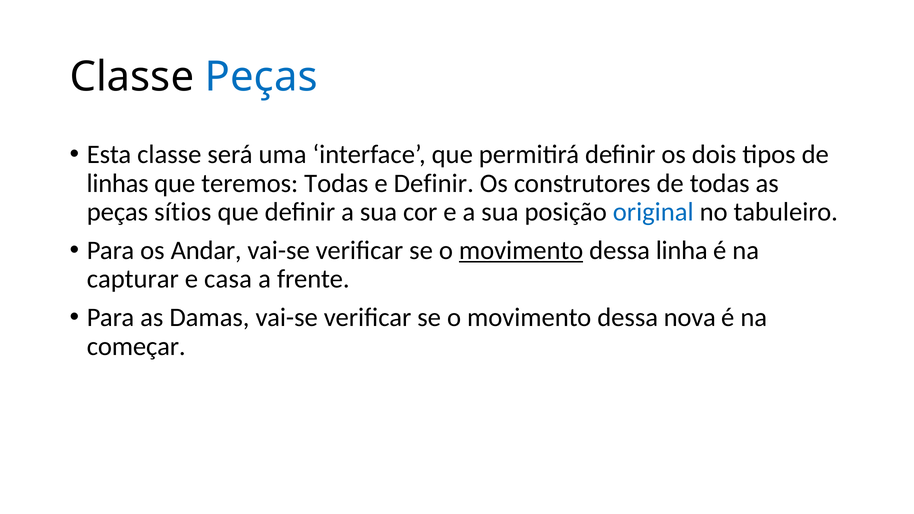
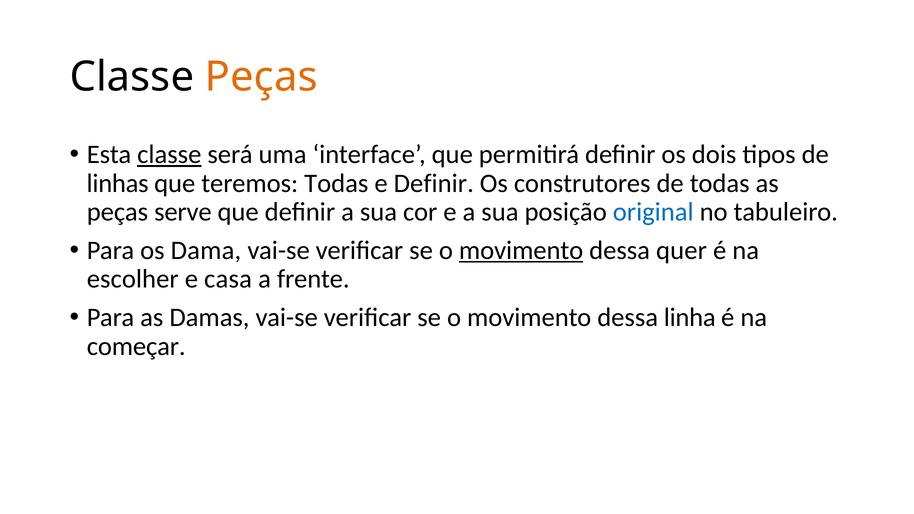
Peças colour: blue -> orange (261, 77)
classe underline: none -> present (169, 155)
sítios: sítios -> serve (183, 212)
Andar: Andar -> Dama (206, 250)
linha: linha -> quer (682, 250)
capturar: capturar -> escolher (133, 279)
nova: nova -> linha (690, 318)
